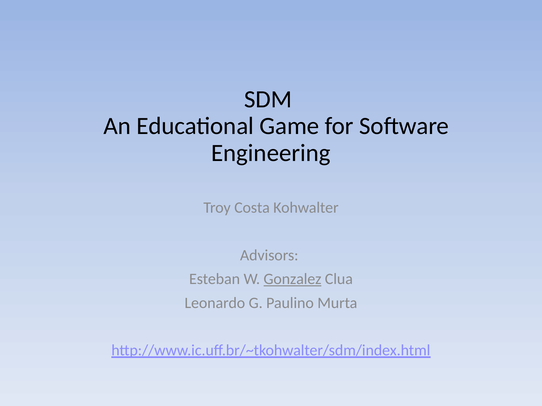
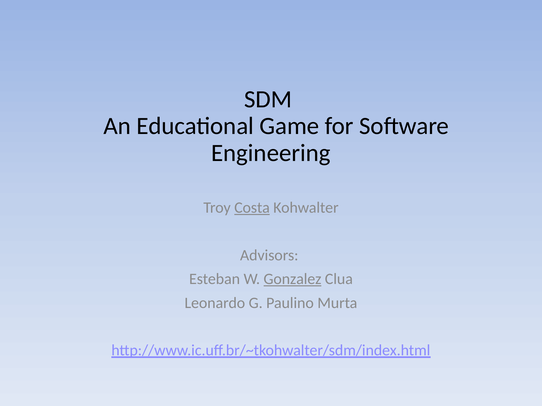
Costa underline: none -> present (252, 208)
